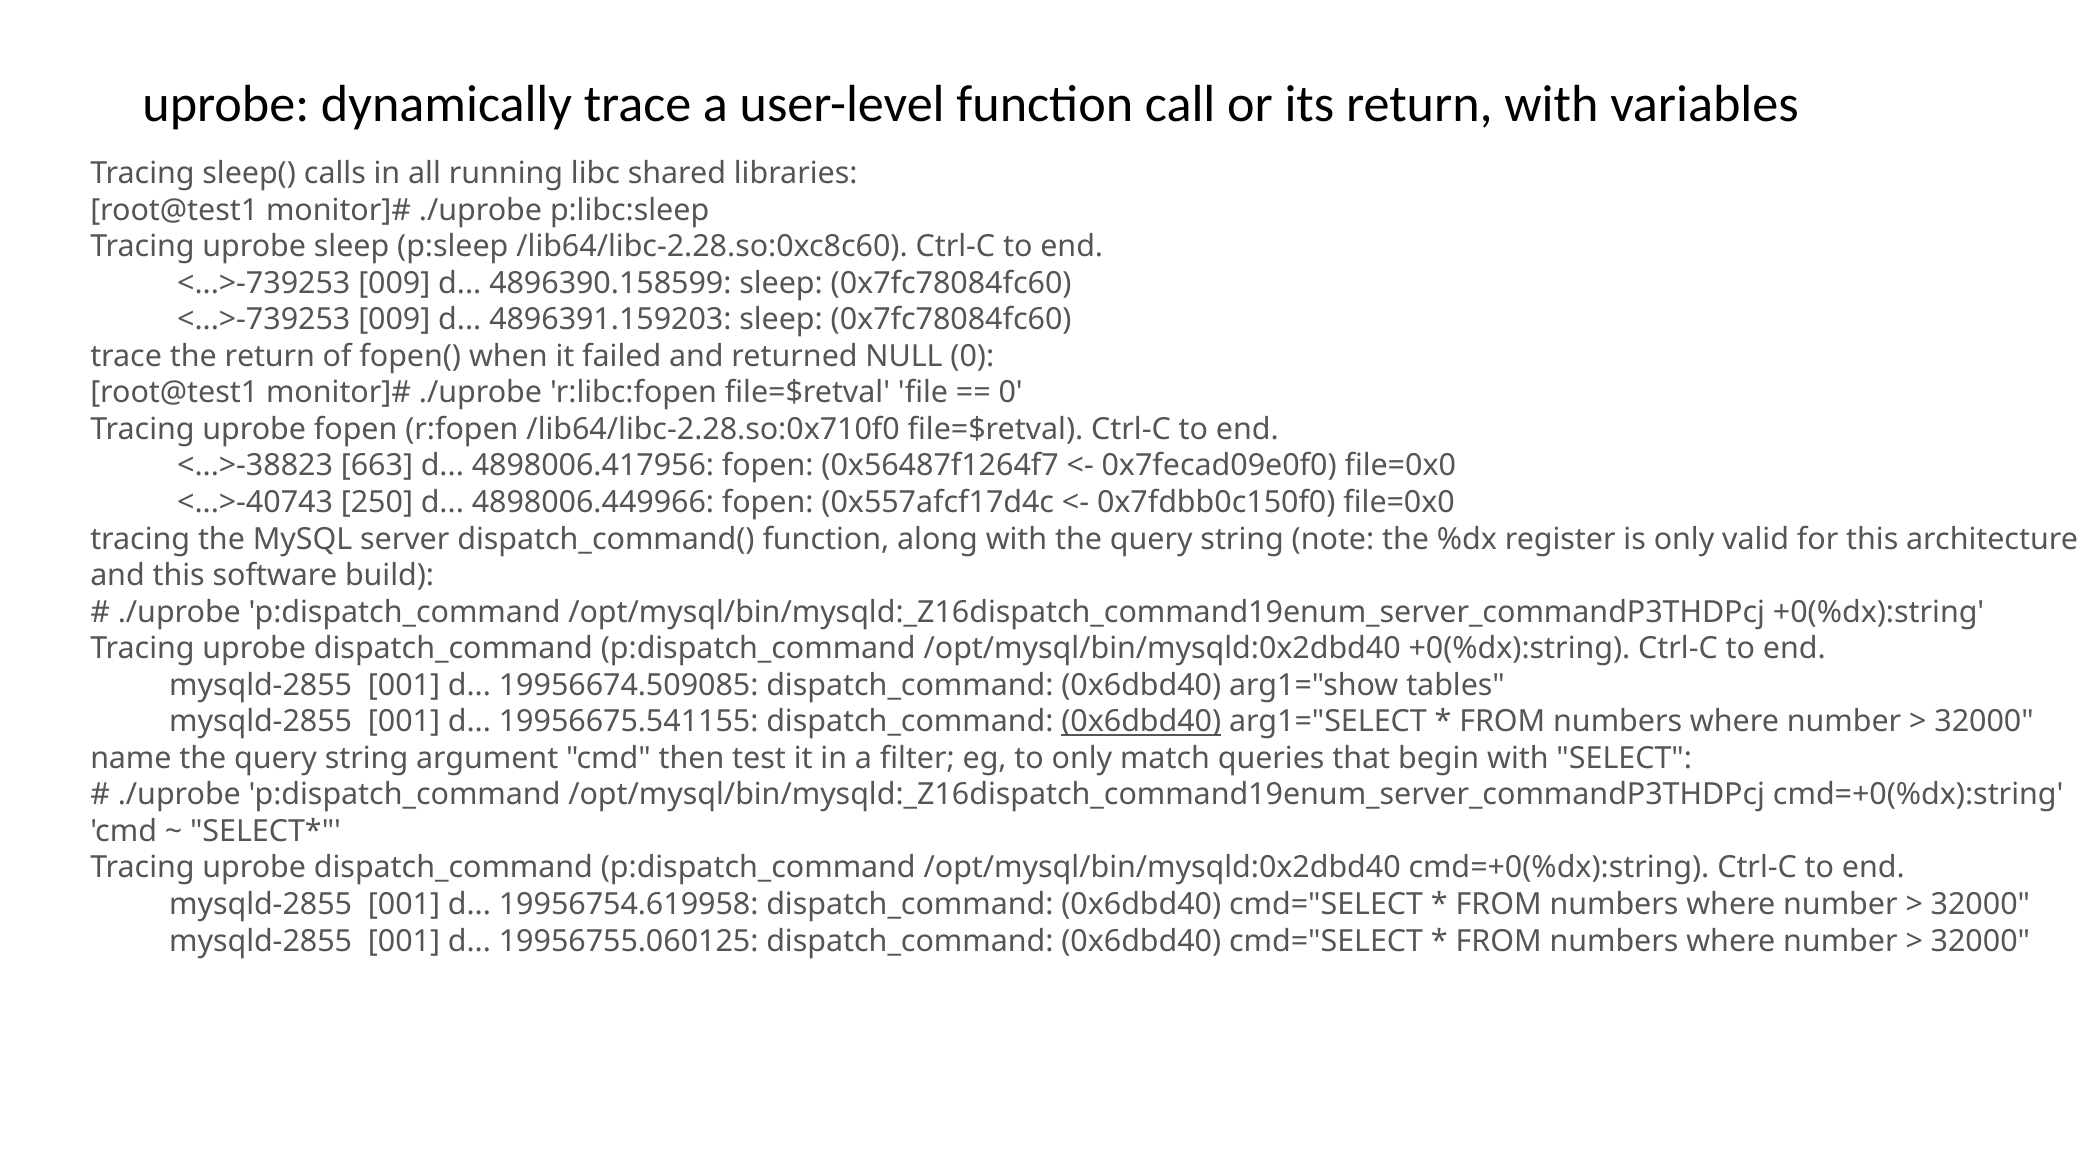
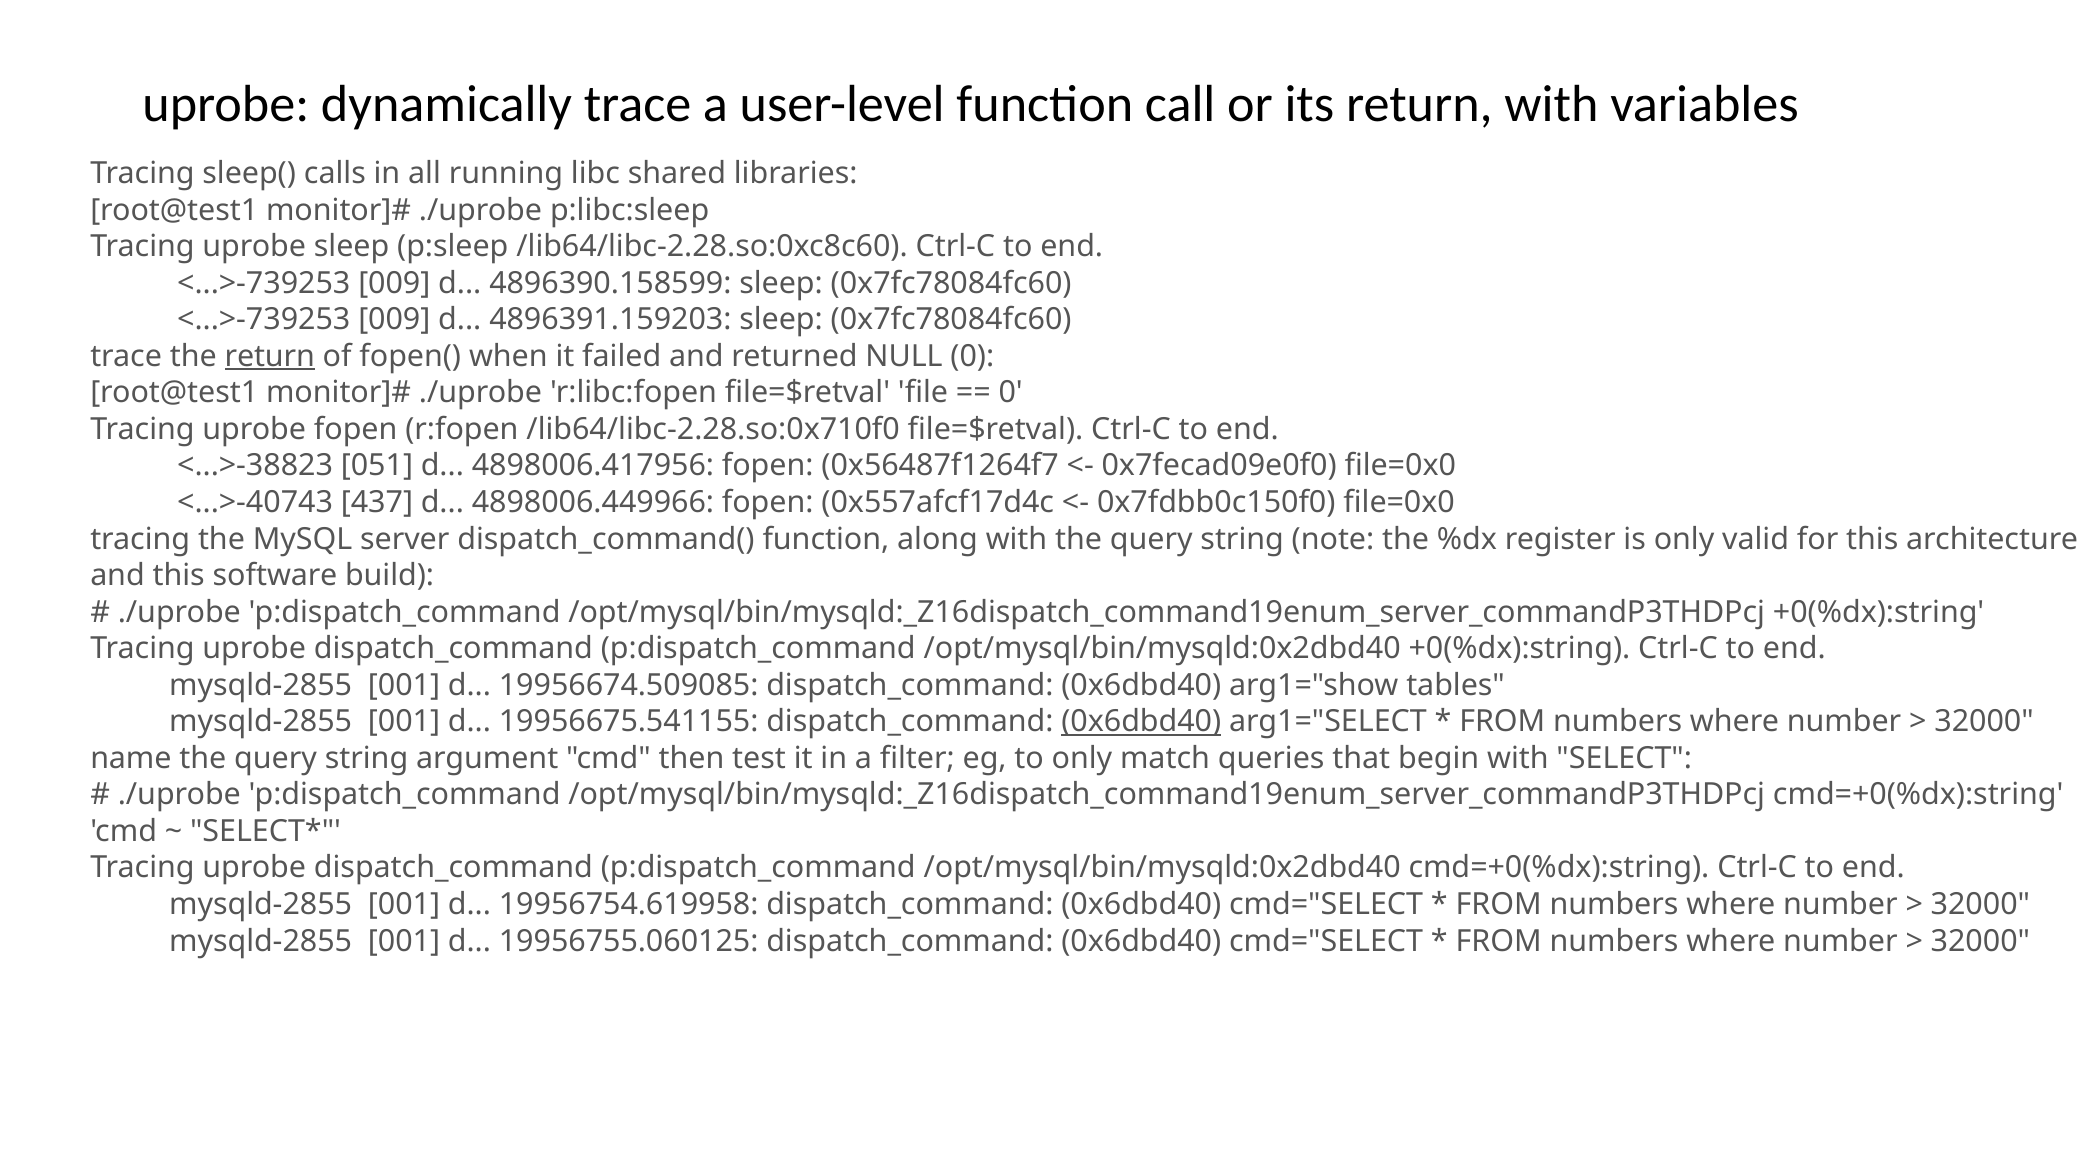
return underline: none -> present (270, 356)
663: 663 -> 051 (377, 466)
250: 250 -> 437 (377, 503)
